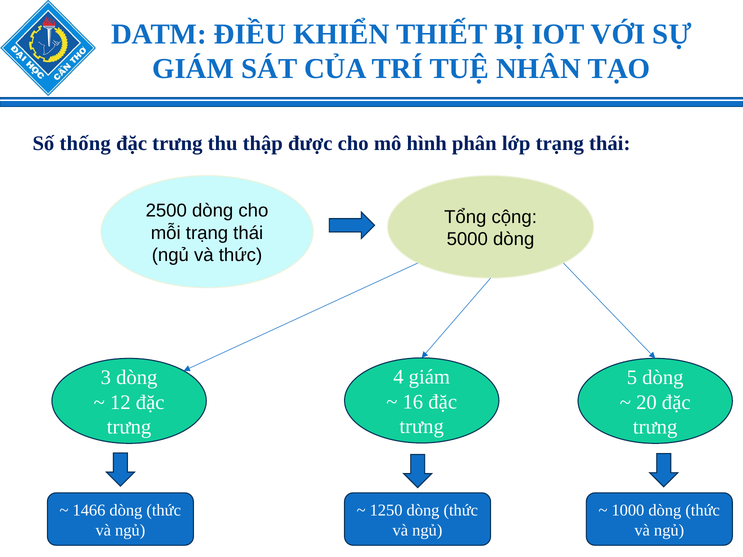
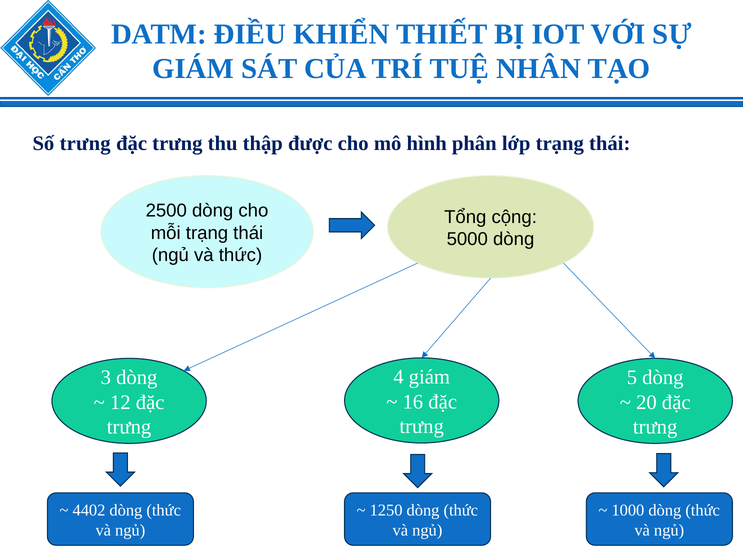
Số thống: thống -> trưng (85, 143)
1466: 1466 -> 4402 (89, 511)
